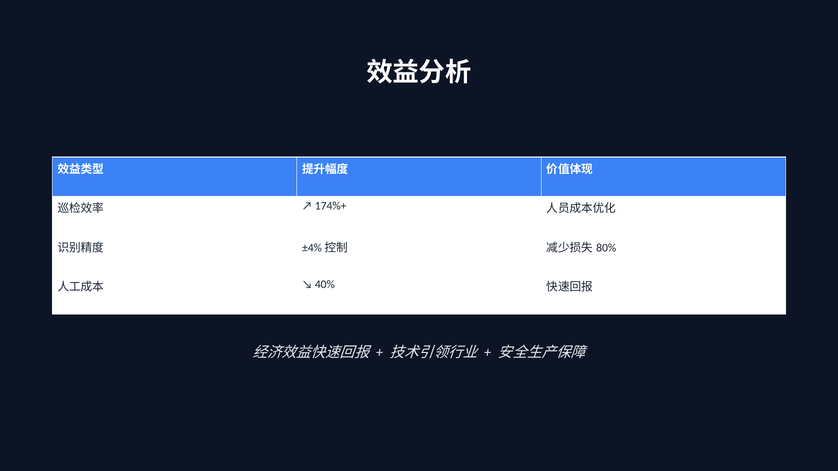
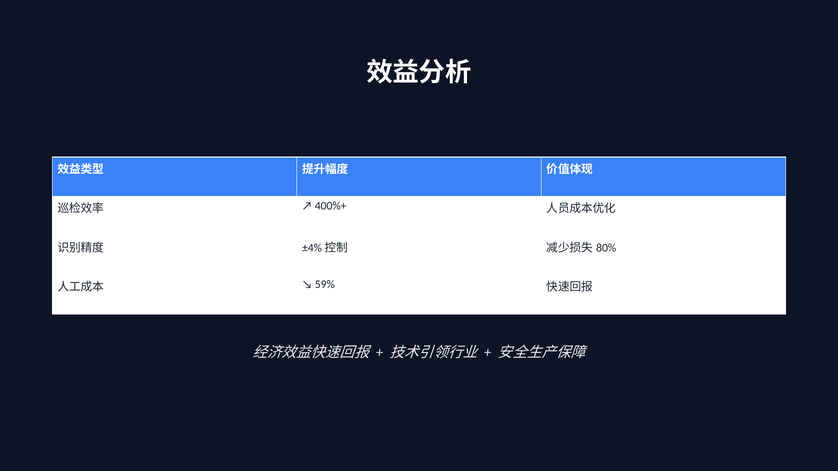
174%+: 174%+ -> 400%+ (331, 206)
40%: 40% -> 59% (325, 285)
